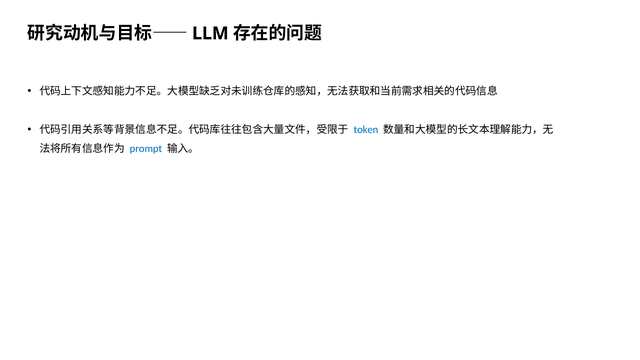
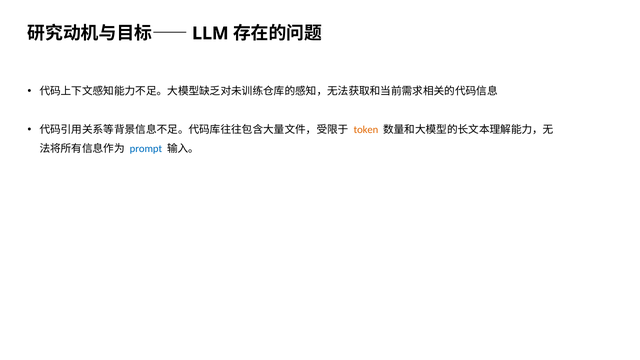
token colour: blue -> orange (366, 130)
